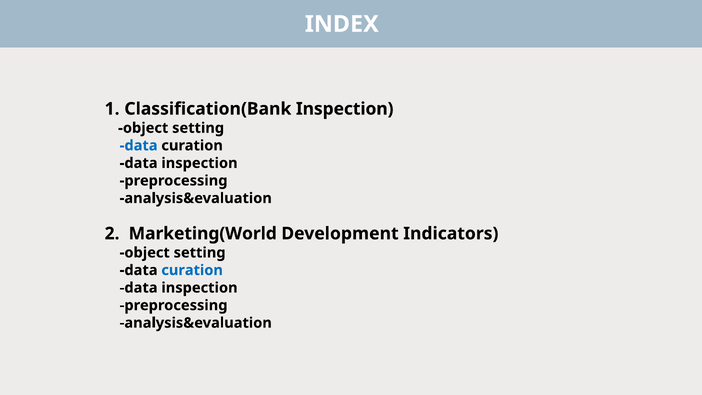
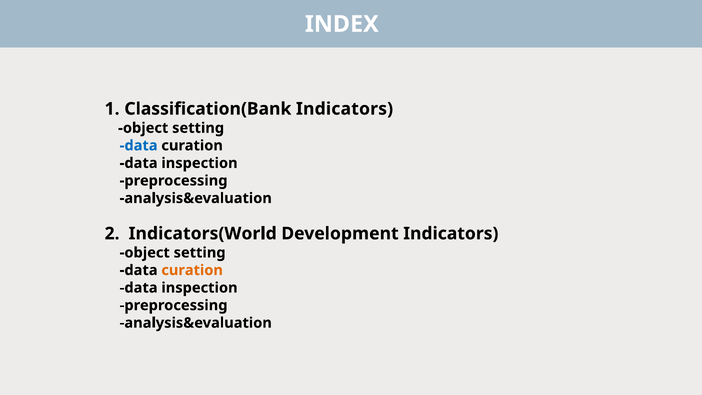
Classification(Bank Inspection: Inspection -> Indicators (345, 109)
Marketing(World: Marketing(World -> Indicators(World (203, 233)
curation colour: blue -> orange (192, 270)
